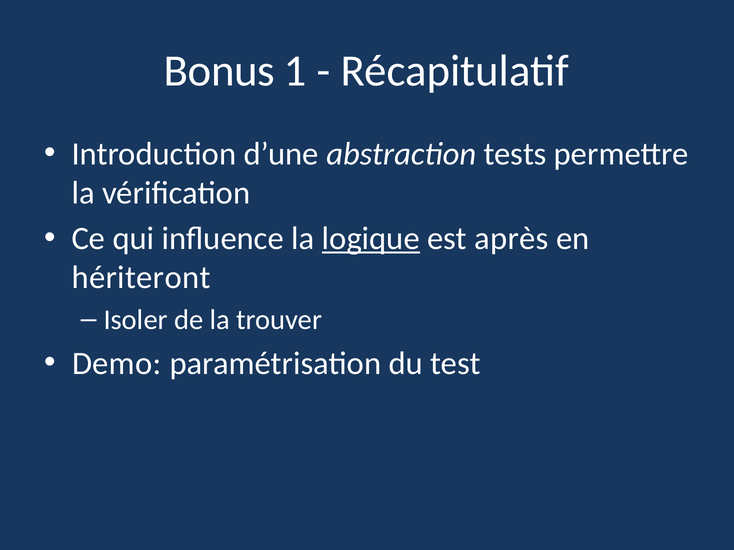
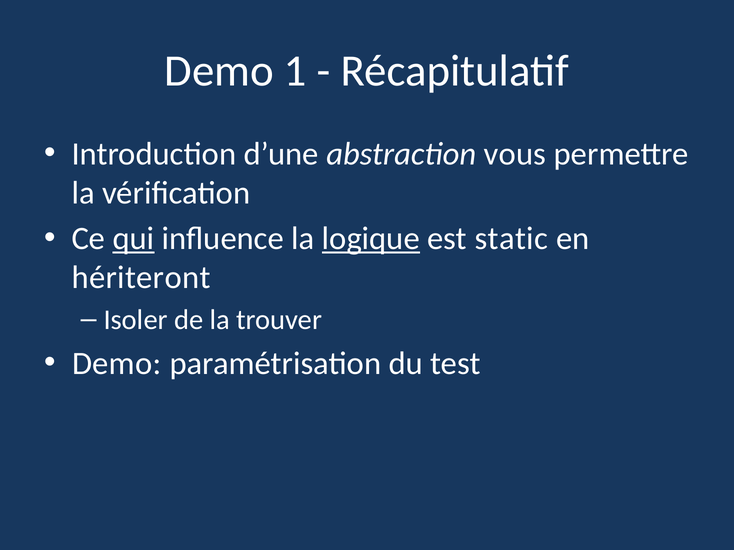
Bonus: Bonus -> Demo (219, 71)
tests: tests -> vous (515, 154)
qui underline: none -> present (133, 239)
après: après -> static (511, 239)
